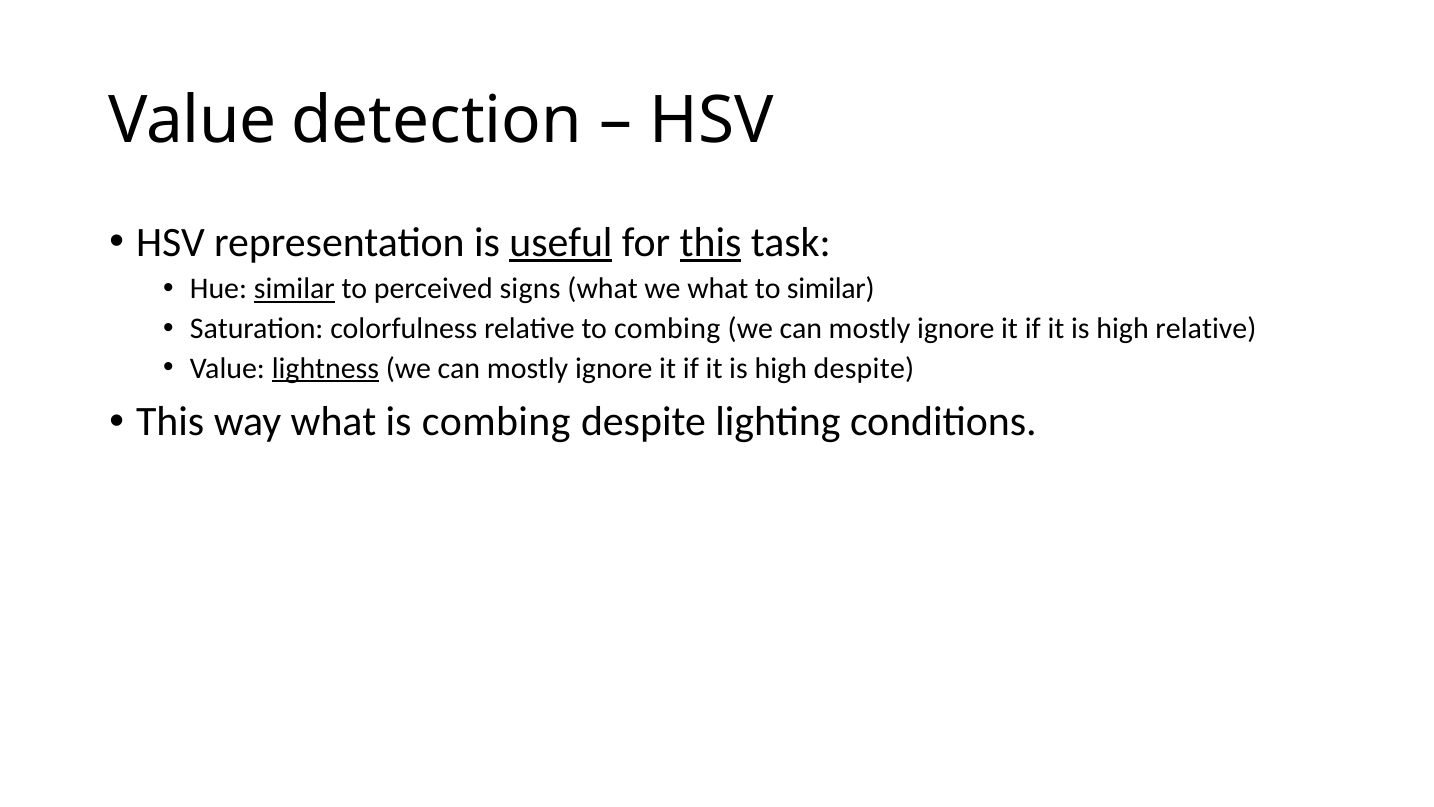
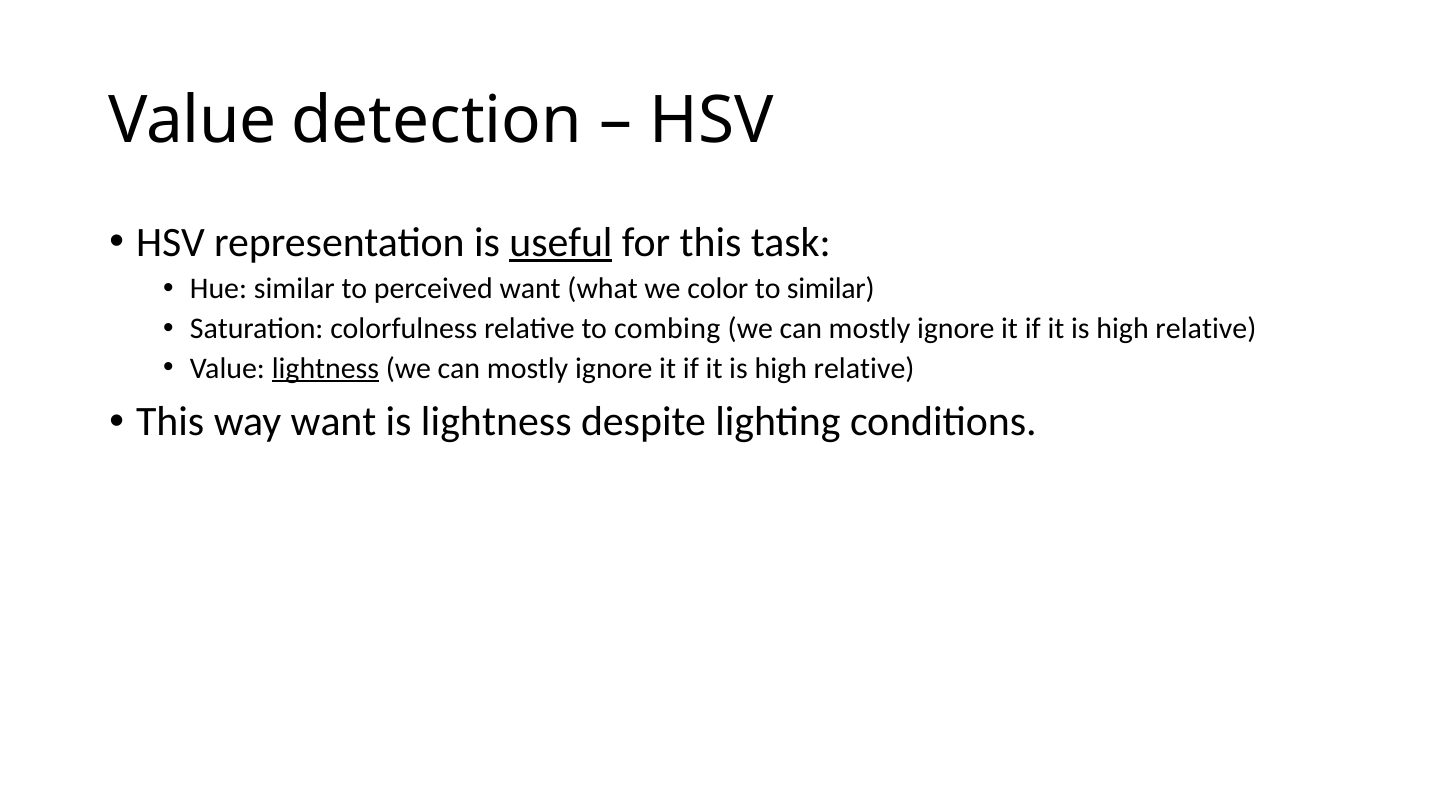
this underline: present -> none (711, 242)
similar underline: present -> none (294, 289)
perceived signs: signs -> want (530, 289)
we what: what -> color (718, 289)
despite: despite -> relative (864, 368)
way what: what -> want (334, 422)
is combing: combing -> lightness (496, 422)
